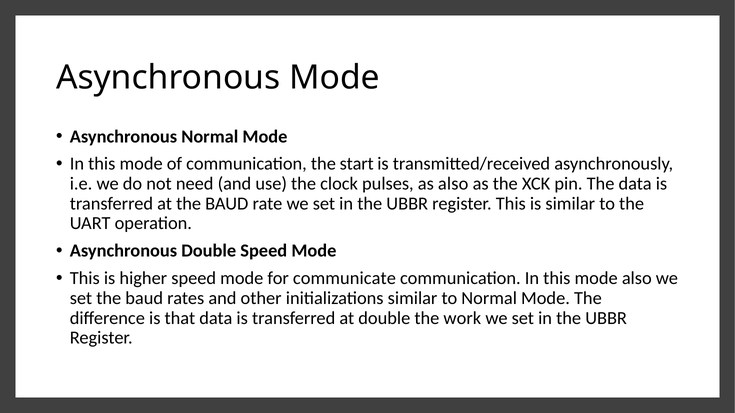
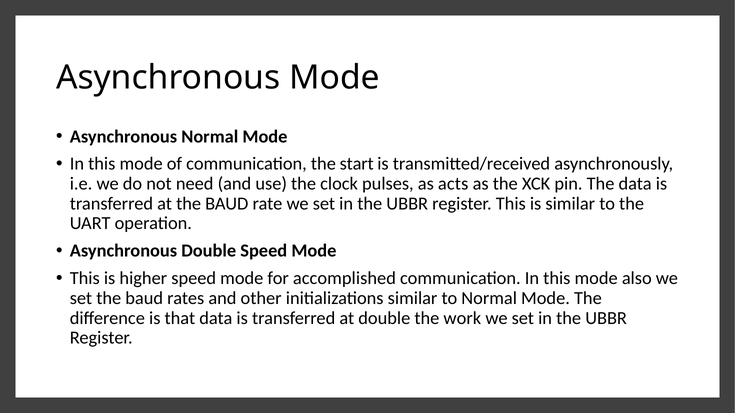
as also: also -> acts (453, 184)
communicate: communicate -> accomplished (344, 279)
